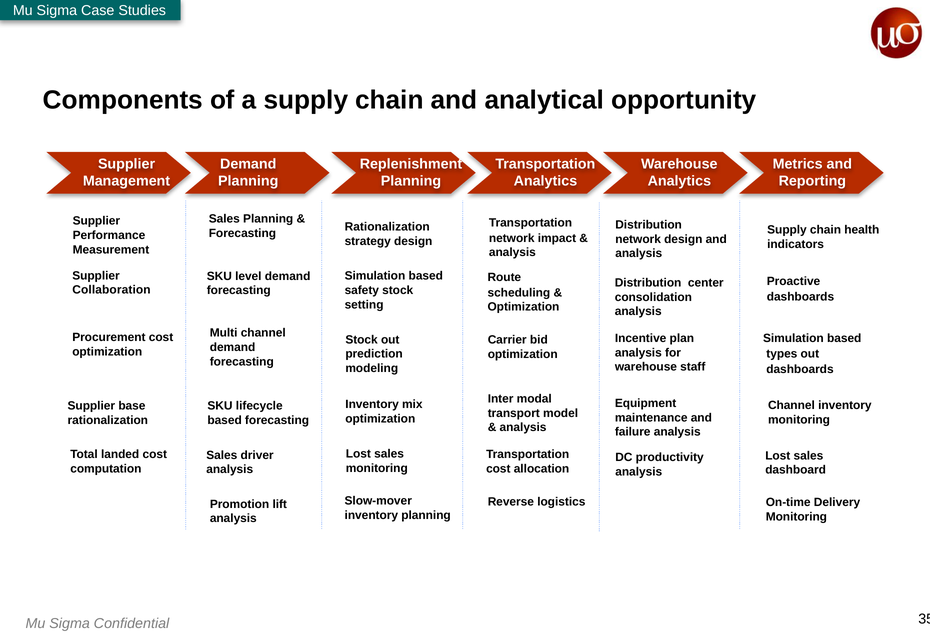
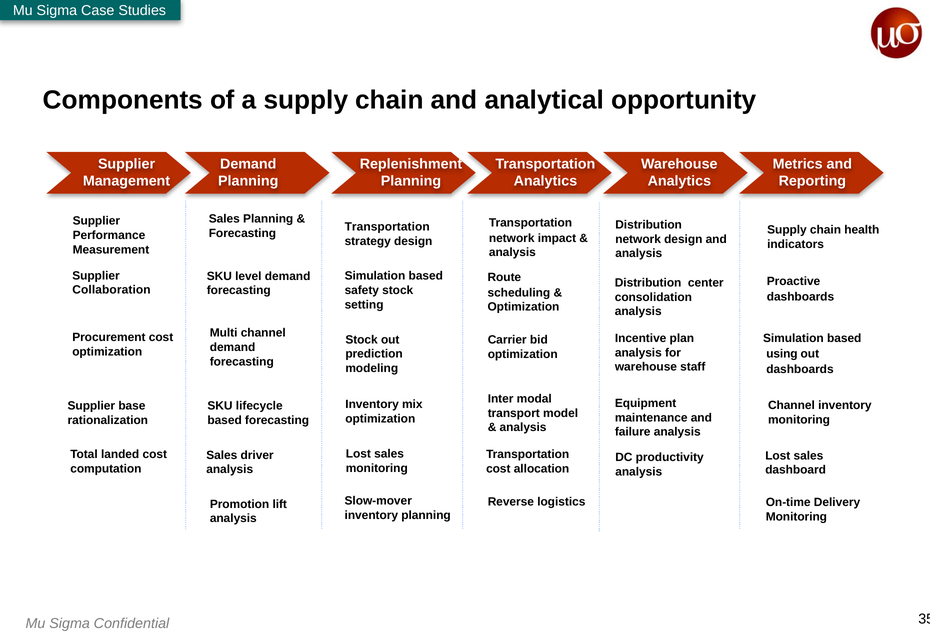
Rationalization: Rationalization -> Transportation (387, 227)
types: types -> using (782, 354)
